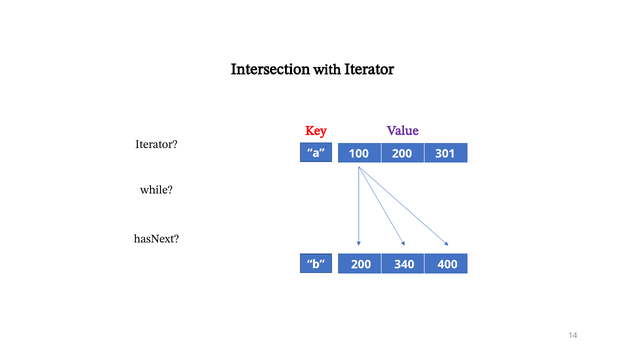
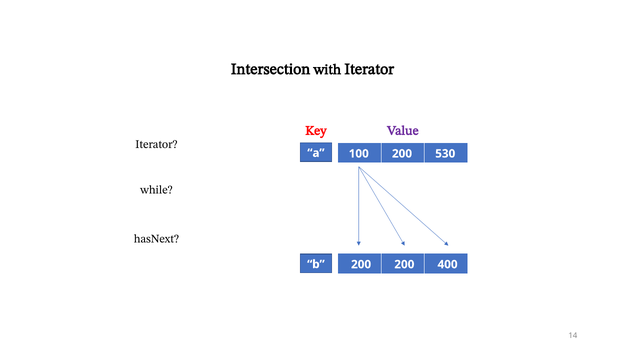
301: 301 -> 530 (445, 153)
200 340: 340 -> 200 (404, 264)
